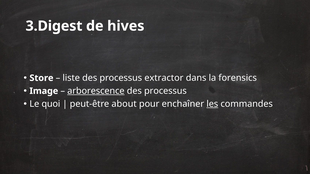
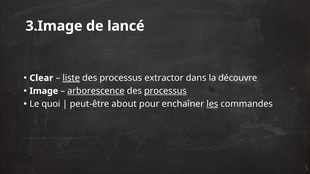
3.Digest: 3.Digest -> 3.Image (54, 26)
hives: hives -> lancé (126, 26)
Store: Store -> Clear (41, 78)
liste underline: none -> present (71, 78)
forensics: forensics -> découvre (238, 78)
processus underline: none -> present (165, 91)
